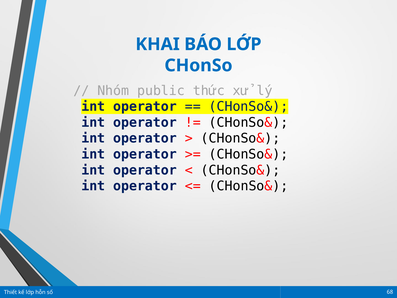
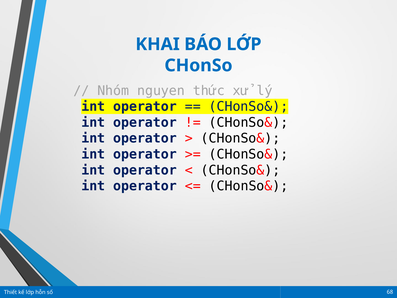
public: public -> nguyen (161, 91)
